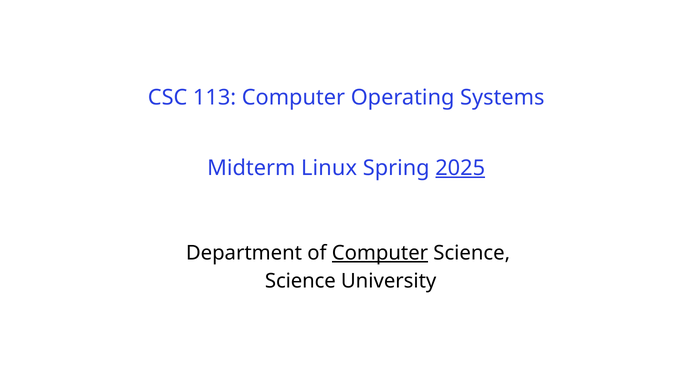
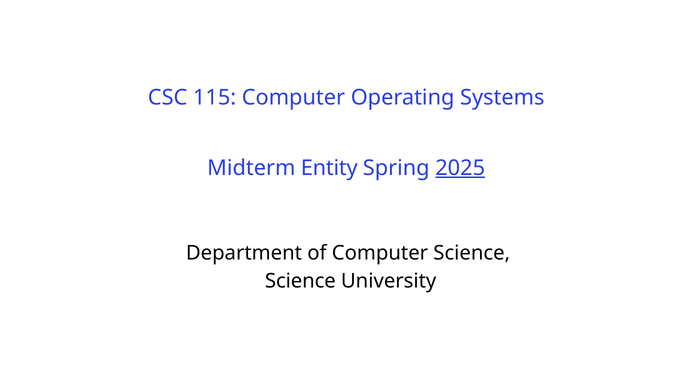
113: 113 -> 115 (215, 97)
Linux: Linux -> Entity (329, 168)
Computer underline: present -> none (380, 253)
